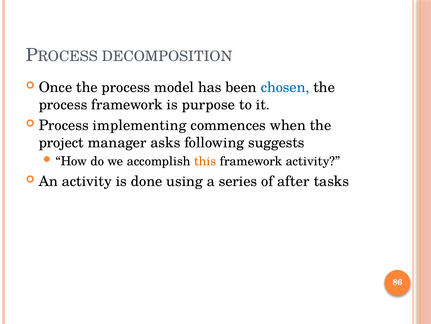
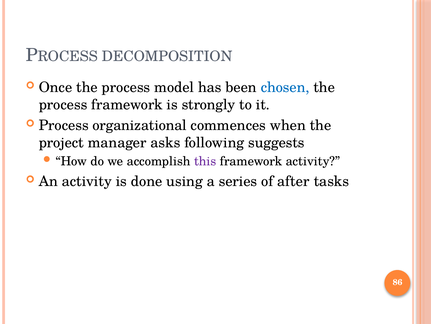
purpose: purpose -> strongly (209, 104)
implementing: implementing -> organizational (140, 125)
this colour: orange -> purple (205, 161)
